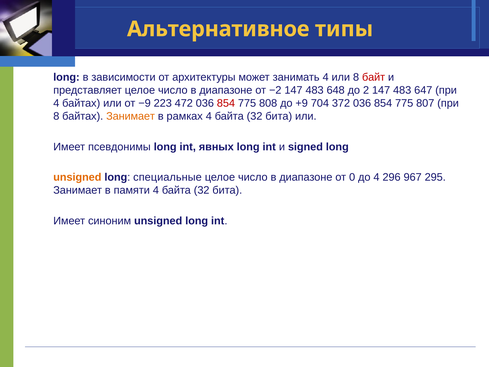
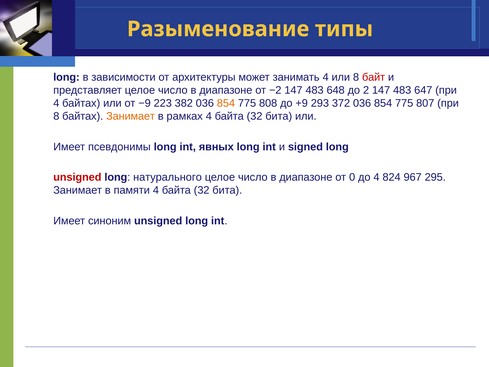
Альтернативное: Альтернативное -> Разыменование (218, 29)
472: 472 -> 382 (184, 103)
854 colour: red -> orange (226, 103)
704: 704 -> 293 (320, 103)
unsigned colour: orange -> red (77, 177)
специальные: специальные -> натурального (168, 177)
296: 296 -> 824 (392, 177)
